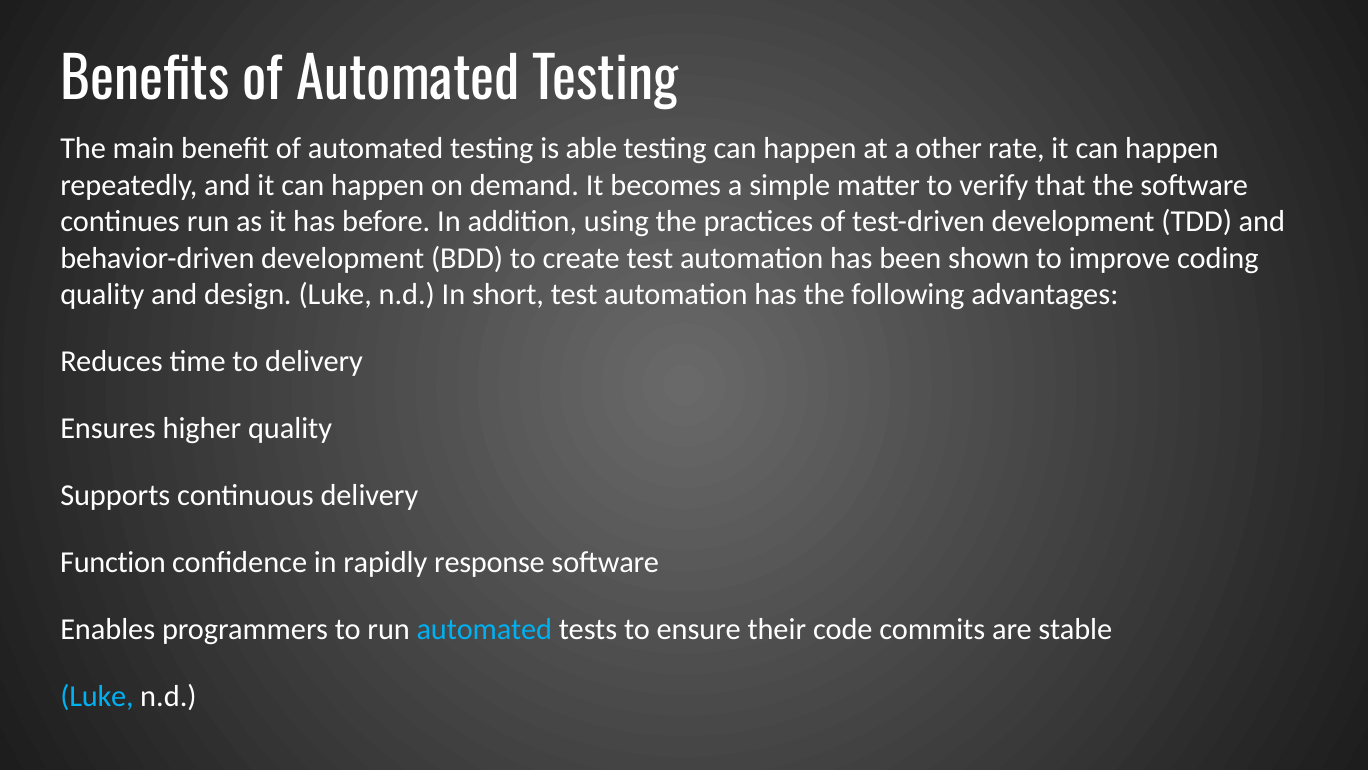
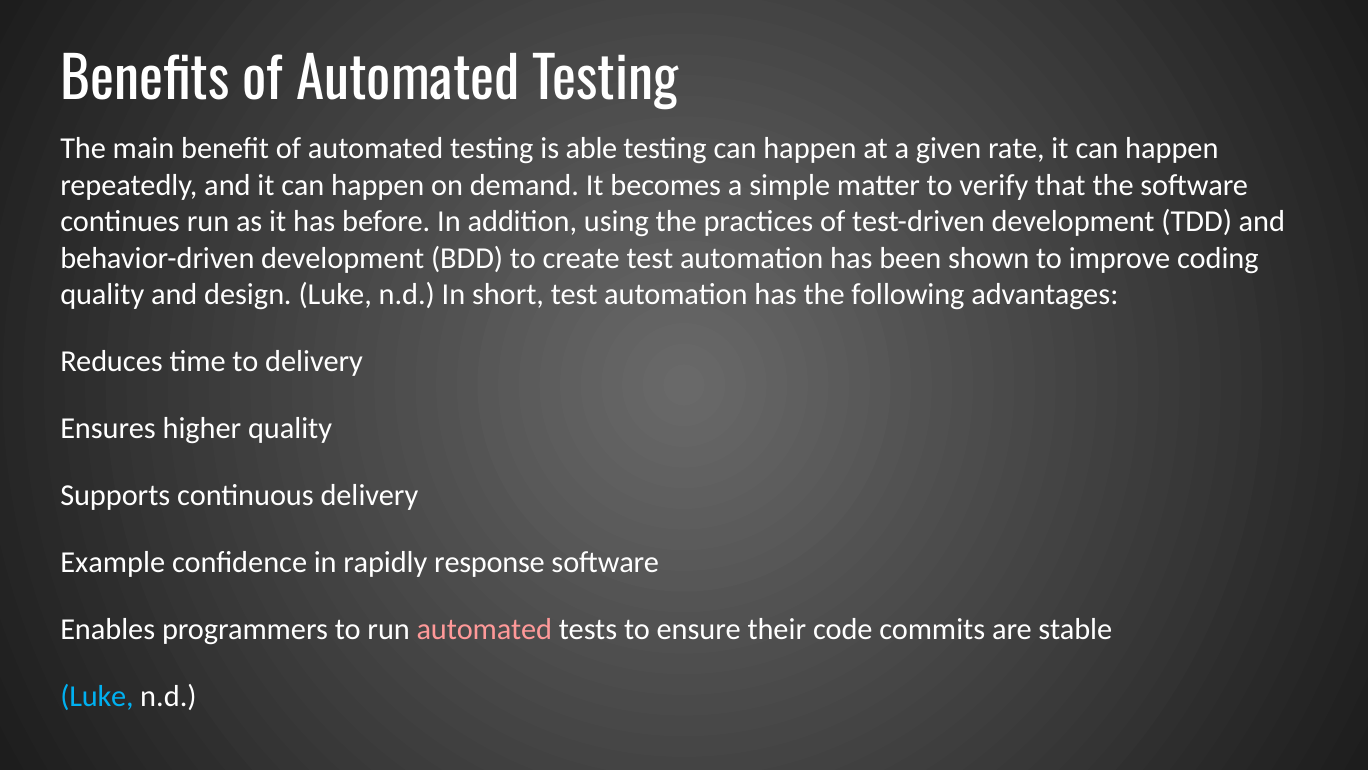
other: other -> given (949, 149)
Function: Function -> Example (113, 562)
automated colour: light blue -> pink (484, 629)
